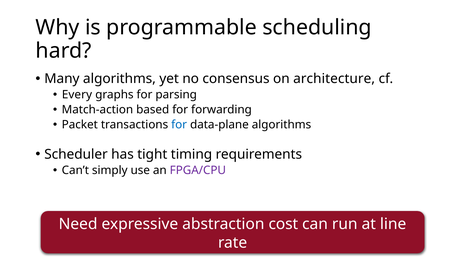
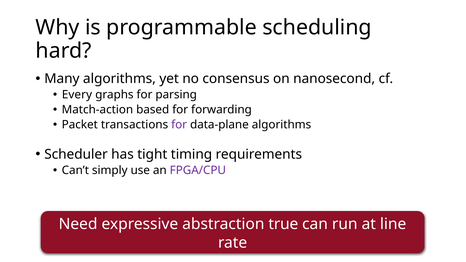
architecture: architecture -> nanosecond (334, 79)
for colour: blue -> purple (179, 125)
cost: cost -> true (283, 224)
